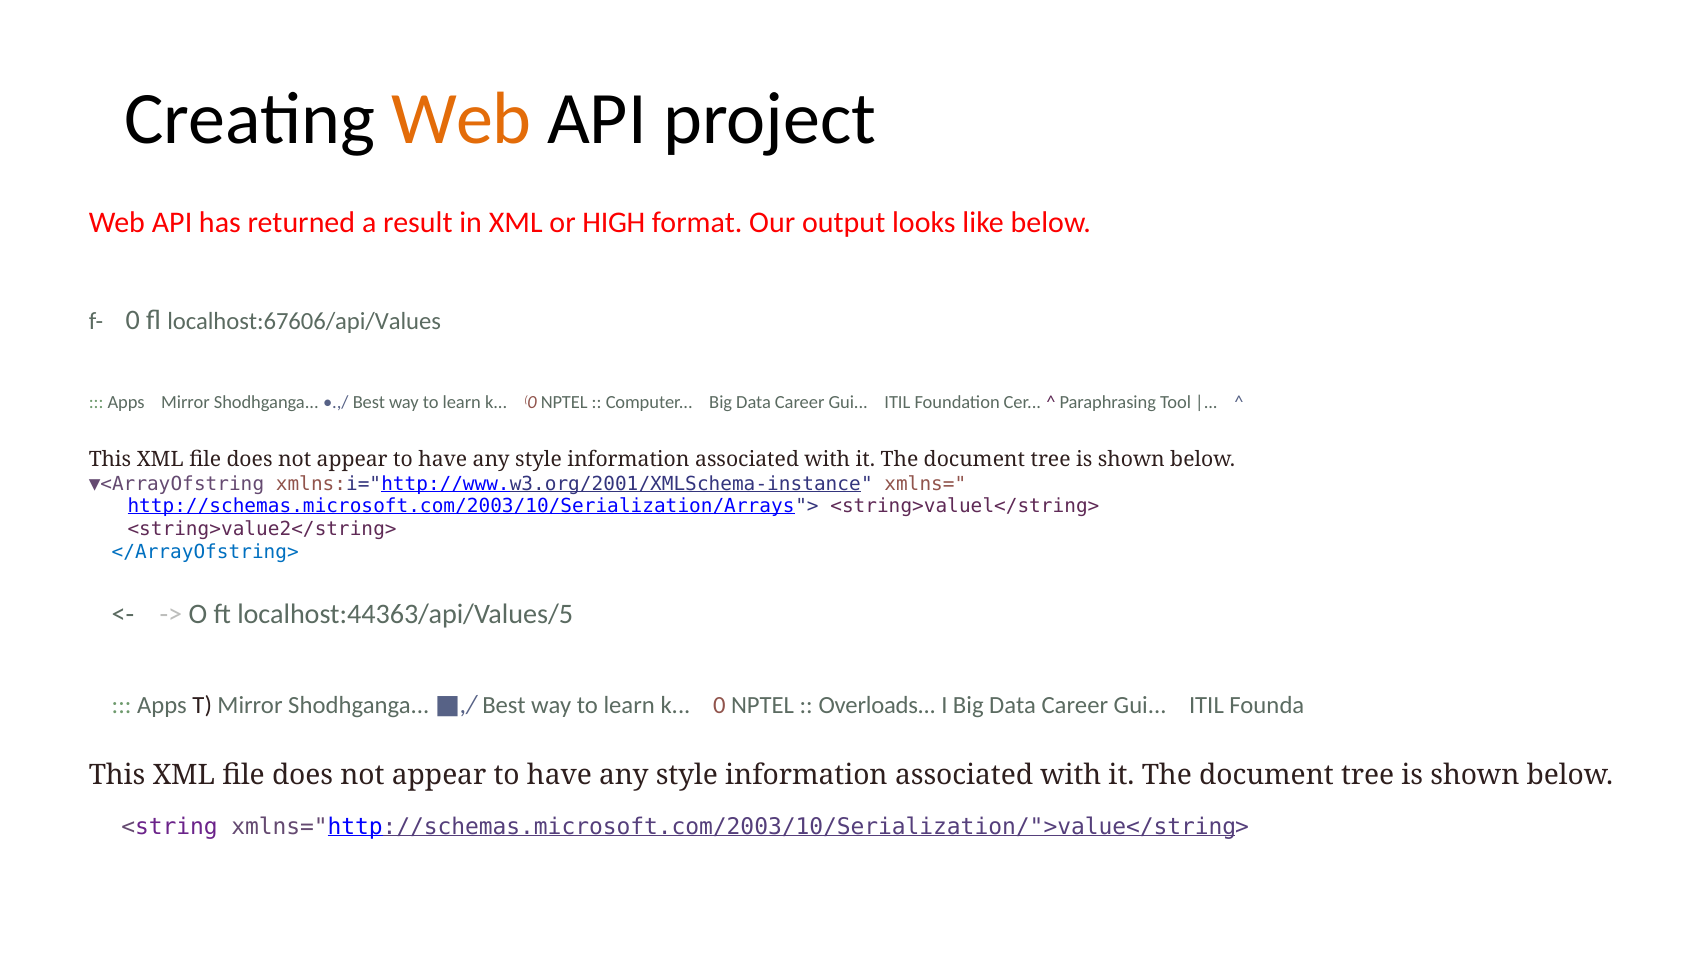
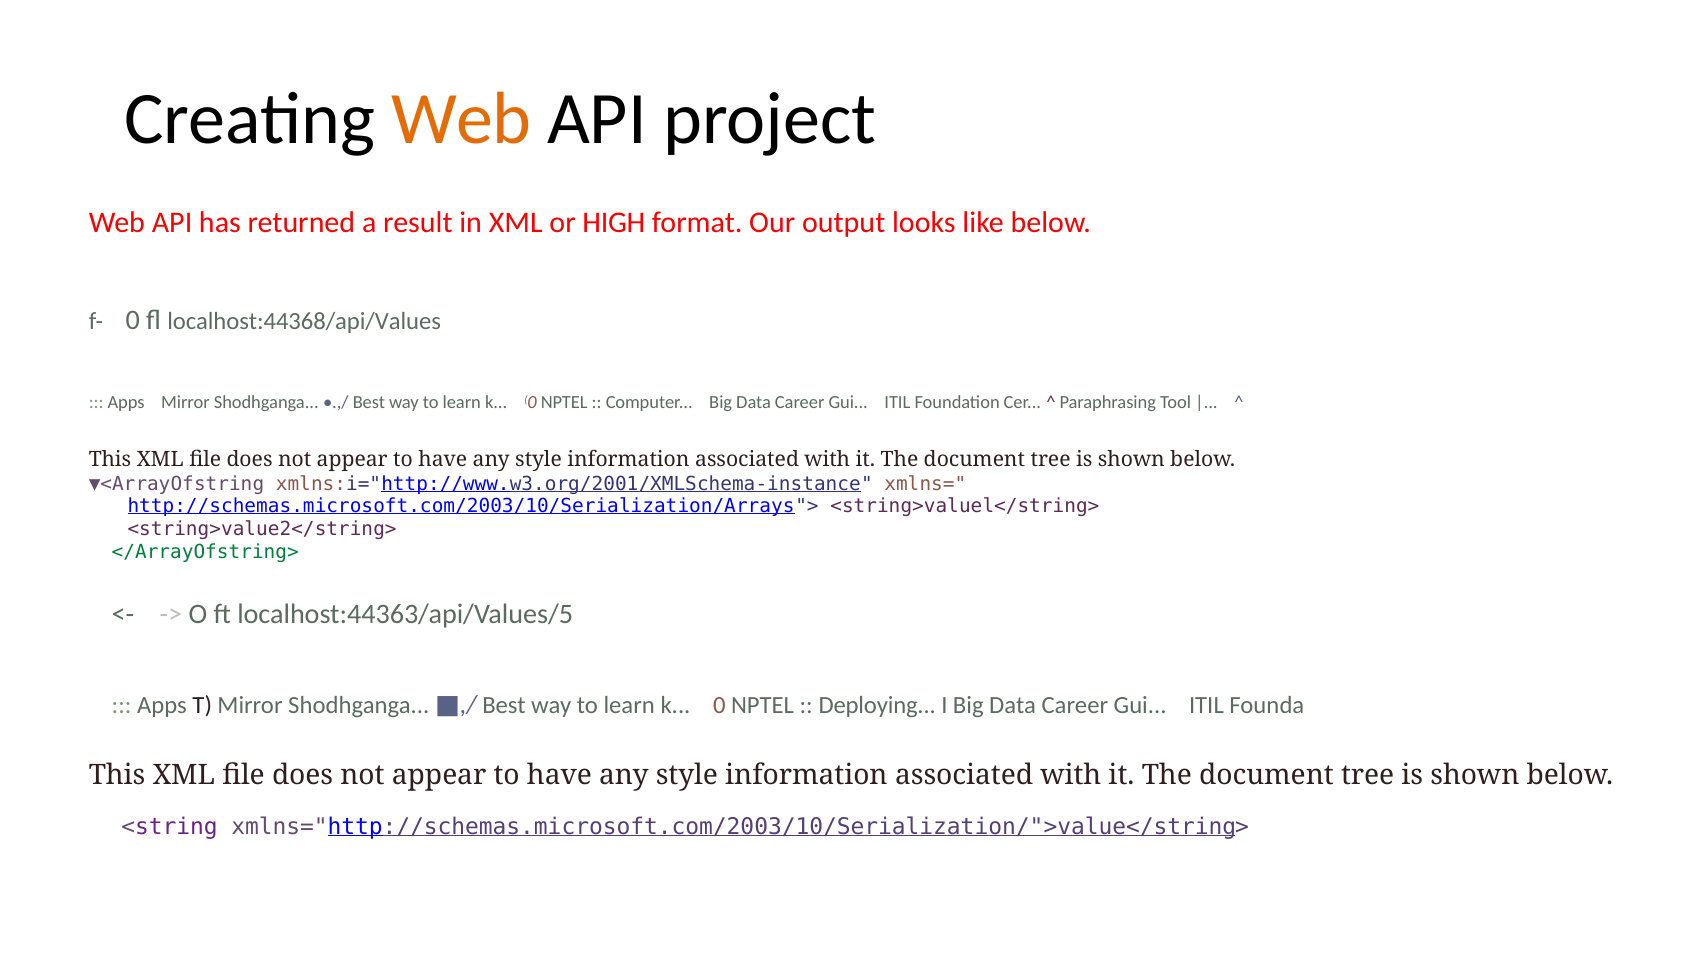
localhost:67606/api/Values: localhost:67606/api/Values -> localhost:44368/api/Values (304, 321)
</ArrayOfstring> colour: blue -> green (205, 552)
Overloads: Overloads -> Deploying (877, 706)
